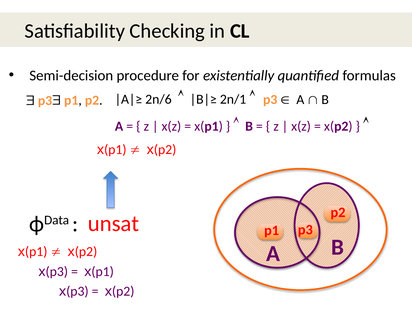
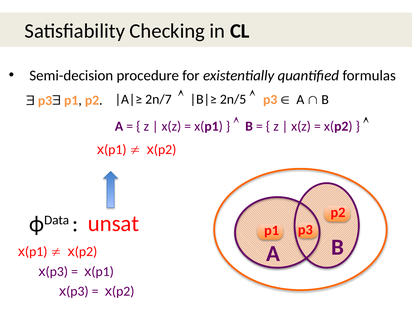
2n/6: 2n/6 -> 2n/7 (158, 99)
2n/1: 2n/1 -> 2n/5 (233, 99)
